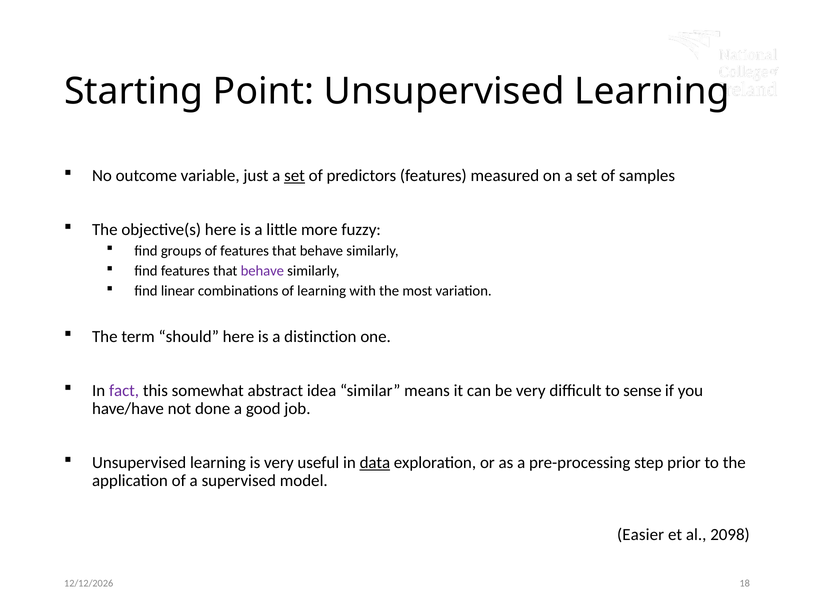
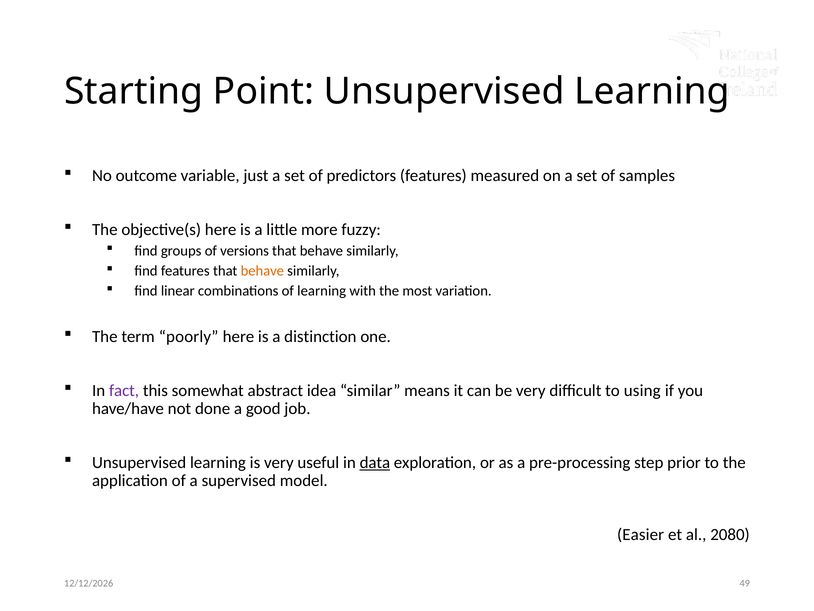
set underline: present -> none (295, 176)
of features: features -> versions (245, 251)
behave colour: purple -> orange (262, 271)
should: should -> poorly (189, 337)
sense: sense -> using (642, 390)
2098: 2098 -> 2080 (730, 534)
18: 18 -> 49 (745, 583)
